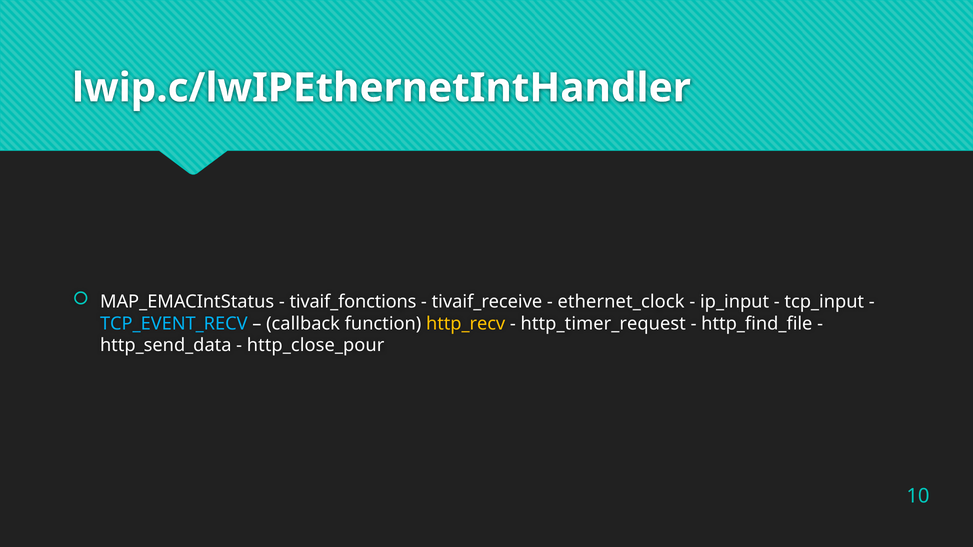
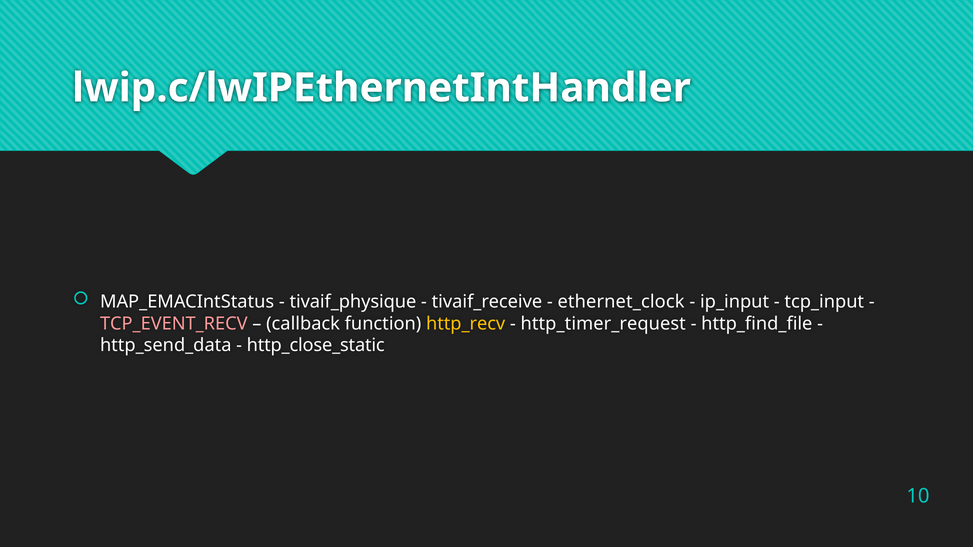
tivaif_fonctions: tivaif_fonctions -> tivaif_physique (353, 302)
TCP_EVENT_RECV colour: light blue -> pink (174, 324)
http_close_pour: http_close_pour -> http_close_static (316, 346)
